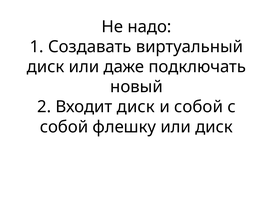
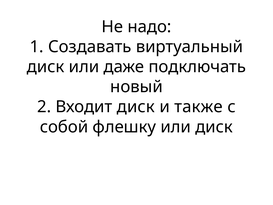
и собой: собой -> также (199, 107)
